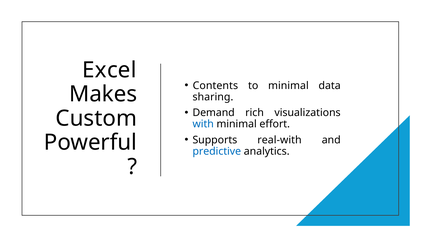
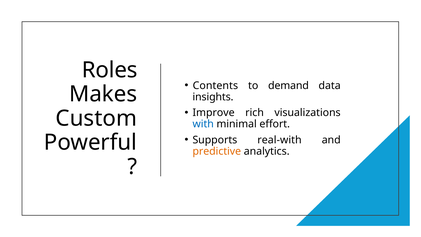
Excel: Excel -> Roles (110, 70)
to minimal: minimal -> demand (288, 86)
sharing: sharing -> insights (213, 97)
Demand: Demand -> Improve (214, 113)
predictive colour: blue -> orange (217, 151)
